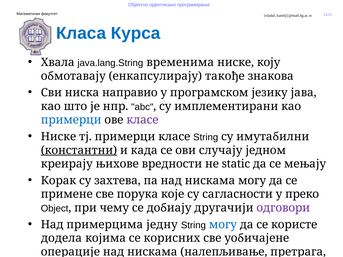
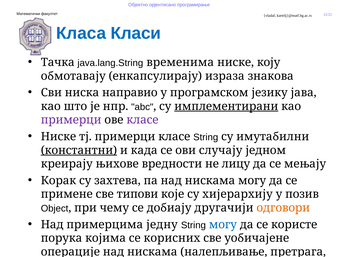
Курса: Курса -> Класи (136, 33)
Хвала: Хвала -> Тачка (58, 62)
такође: такође -> израза (225, 76)
имплементирани underline: none -> present (226, 106)
примерци colour: blue -> purple (71, 120)
static: static -> лицу (236, 164)
порука: порука -> типови (137, 194)
сагласности: сагласности -> хијерархију (237, 194)
преко: преко -> позив (302, 194)
одговори colour: purple -> orange (283, 208)
додела: додела -> порука (62, 238)
